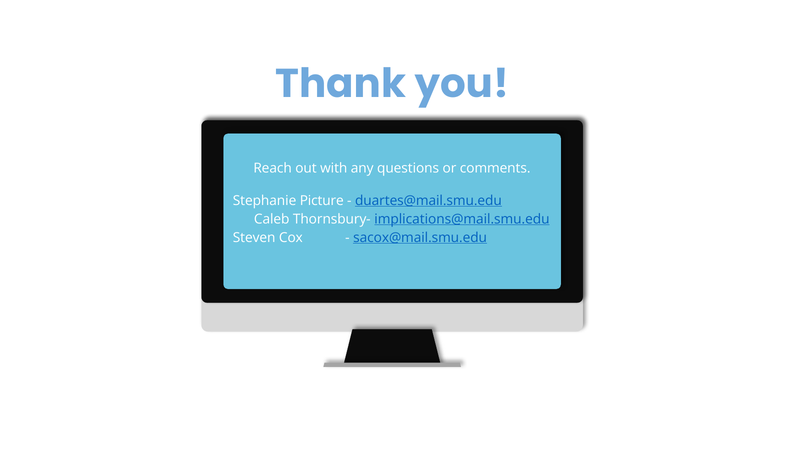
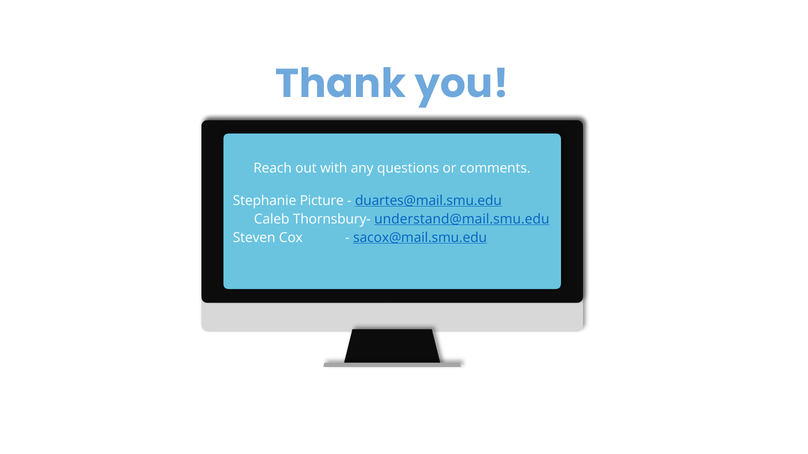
implications@mail.smu.edu: implications@mail.smu.edu -> understand@mail.smu.edu (462, 220)
